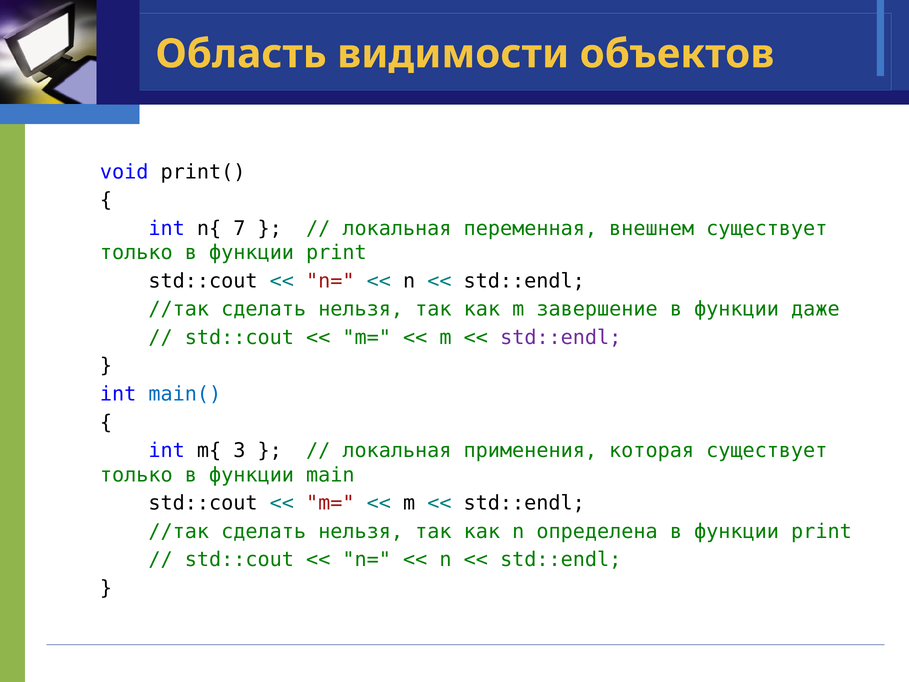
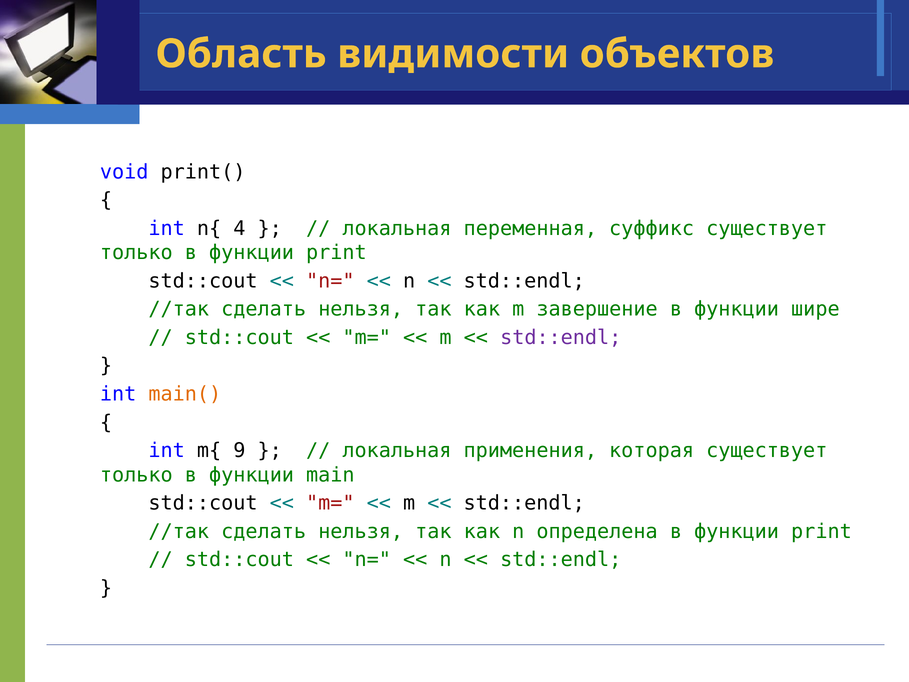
7: 7 -> 4 (239, 228)
внешнем: внешнем -> суффикс (652, 228)
даже: даже -> шире (815, 309)
main( colour: blue -> orange (185, 394)
3: 3 -> 9 (239, 450)
